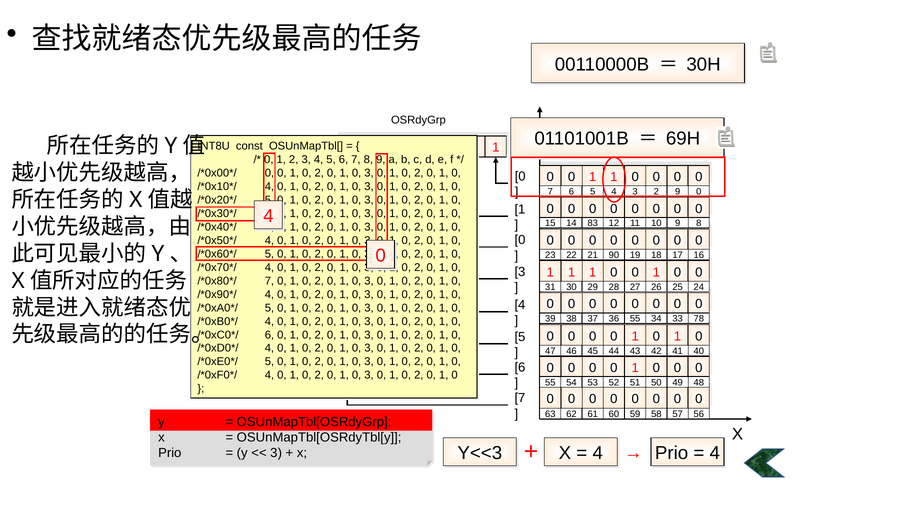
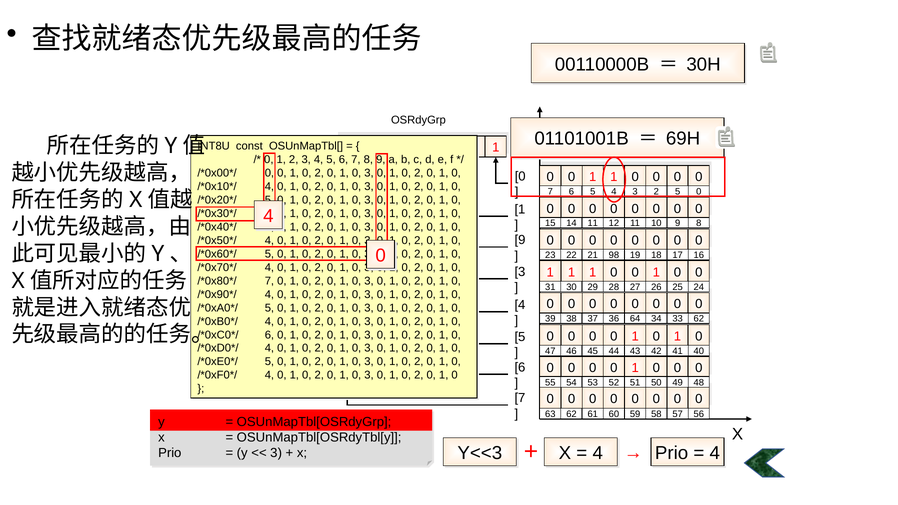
2 9: 9 -> 5 (678, 192)
14 83: 83 -> 11 (593, 223)
0: 0 -> 9 (520, 240)
90: 90 -> 98 (614, 255)
36 55: 55 -> 64 (635, 319)
33 78: 78 -> 62 (699, 319)
